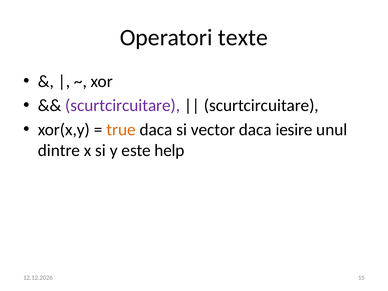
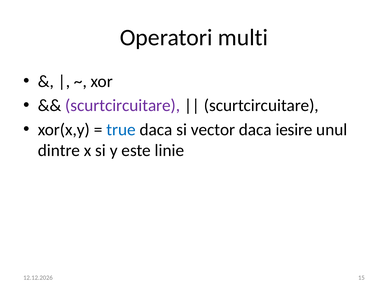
texte: texte -> multi (243, 38)
true colour: orange -> blue (121, 130)
help: help -> linie (169, 150)
